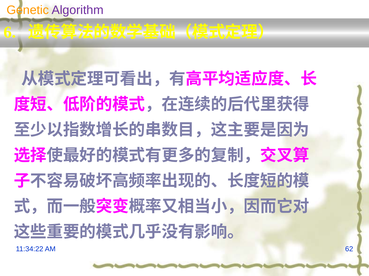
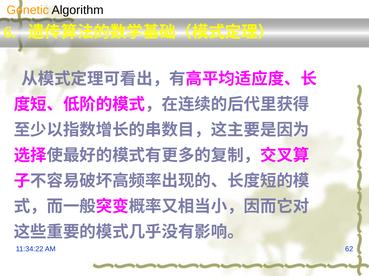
Algorithm colour: purple -> black (78, 10)
